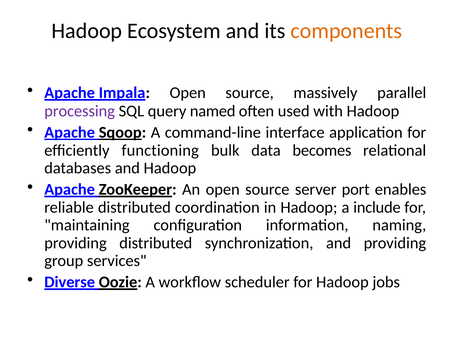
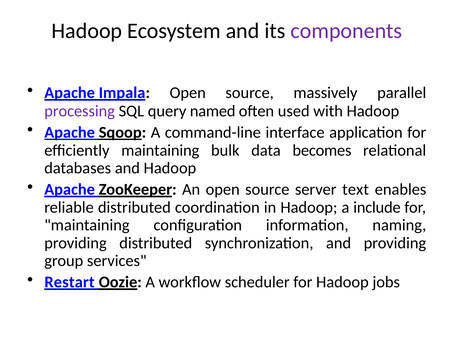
components colour: orange -> purple (346, 31)
efficiently functioning: functioning -> maintaining (160, 150)
port: port -> text (356, 189)
Diverse: Diverse -> Restart (70, 282)
